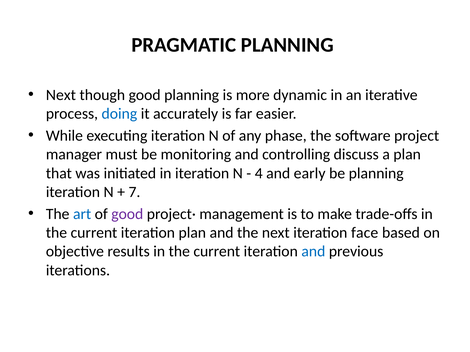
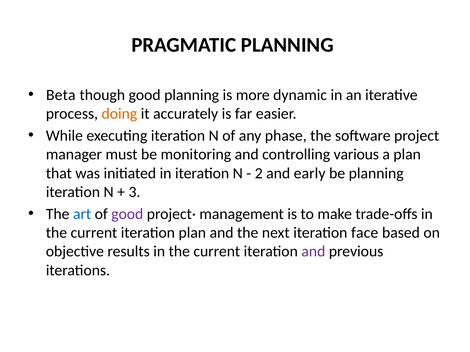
Next: Next -> Beta (61, 95)
doing colour: blue -> orange (119, 114)
discuss: discuss -> various (356, 155)
4: 4 -> 2 (259, 173)
7: 7 -> 3 (134, 192)
and colour: blue -> purple (313, 252)
